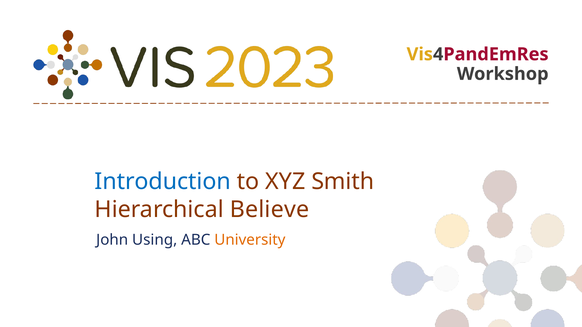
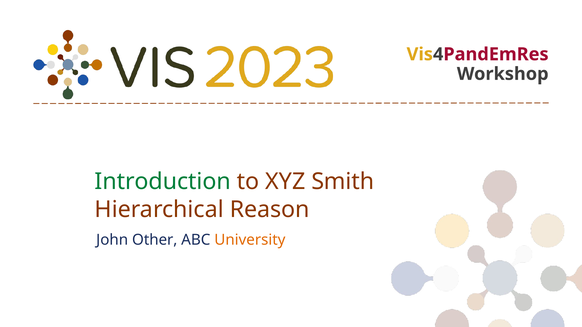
Introduction colour: blue -> green (163, 182)
Believe: Believe -> Reason (270, 210)
Using: Using -> Other (155, 240)
